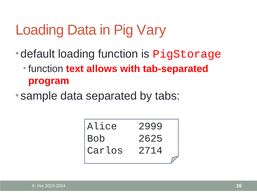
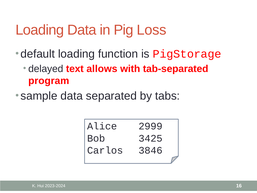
Vary: Vary -> Loss (152, 30)
function: function -> delayed (46, 69)
2625: 2625 -> 3425 (150, 138)
2714: 2714 -> 3846 (150, 150)
